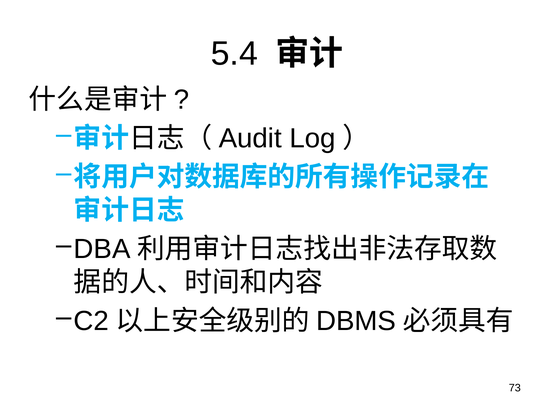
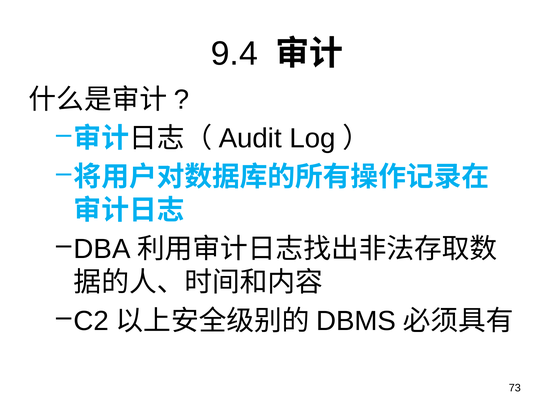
5.4: 5.4 -> 9.4 (234, 54)
